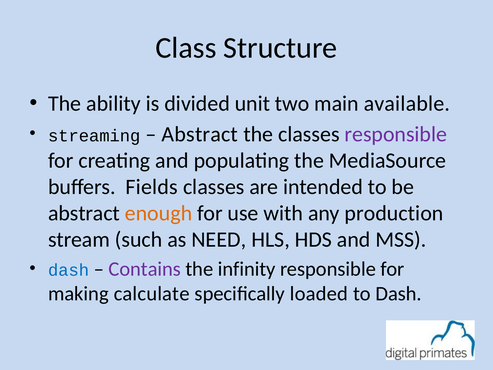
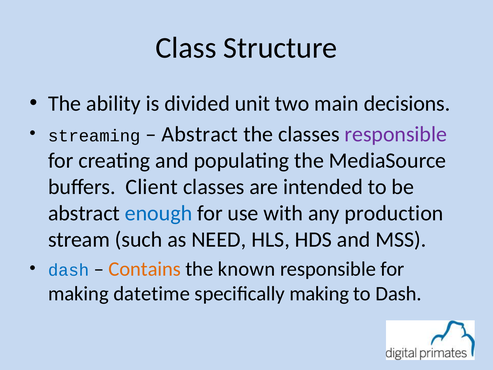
available: available -> decisions (407, 103)
Fields: Fields -> Client (152, 187)
enough colour: orange -> blue (159, 213)
Contains colour: purple -> orange (145, 269)
infinity: infinity -> known (247, 269)
calculate: calculate -> datetime (152, 293)
specifically loaded: loaded -> making (319, 293)
